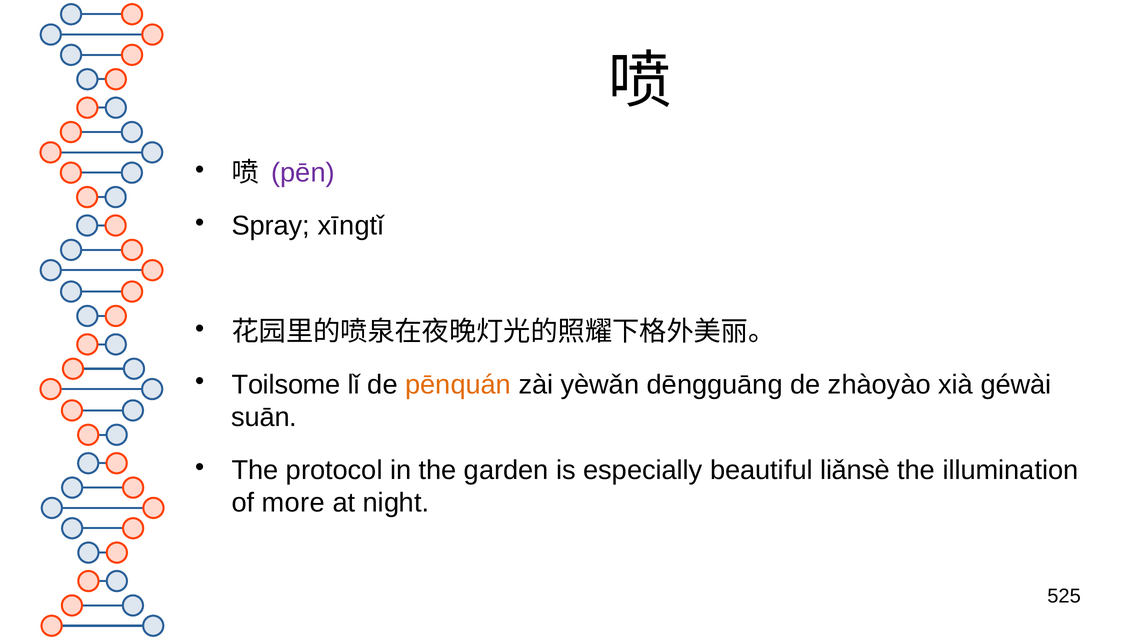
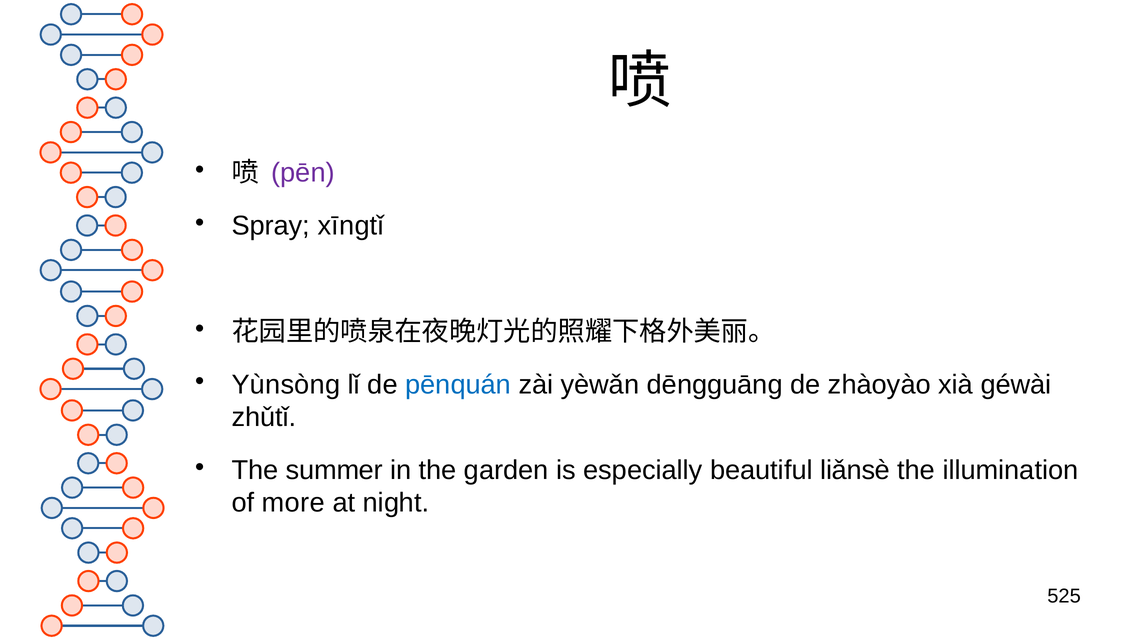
Toilsome: Toilsome -> Yùnsòng (286, 385)
pēnquán colour: orange -> blue (458, 385)
suān: suān -> zhǔtǐ (264, 417)
protocol: protocol -> summer (334, 470)
